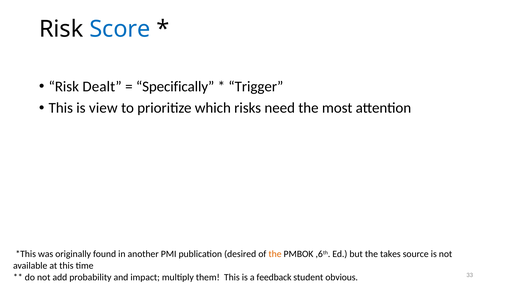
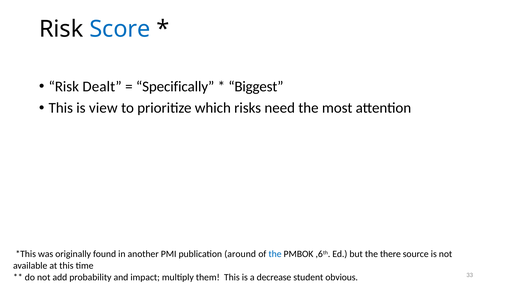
Trigger: Trigger -> Biggest (256, 87)
desired: desired -> around (240, 254)
the colour: orange -> blue (275, 254)
takes: takes -> there (390, 254)
feedback: feedback -> decrease (274, 277)
